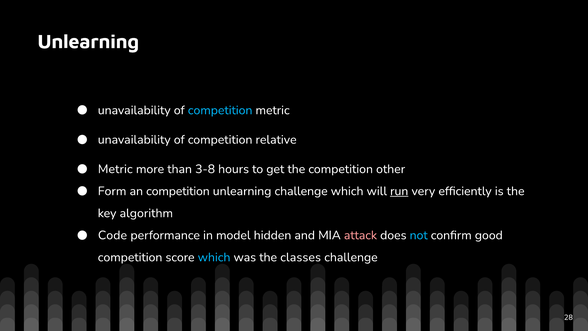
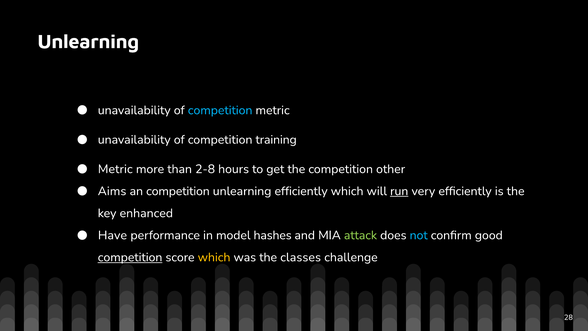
relative: relative -> training (276, 140)
3-8: 3-8 -> 2-8 (205, 169)
Form: Form -> Aims (112, 191)
unlearning challenge: challenge -> efficiently (301, 191)
algorithm: algorithm -> enhanced (146, 213)
Code: Code -> Have (112, 235)
hidden: hidden -> hashes (273, 235)
attack colour: pink -> light green (360, 235)
competition underline: none -> present (130, 257)
which colour: light blue -> yellow (214, 257)
